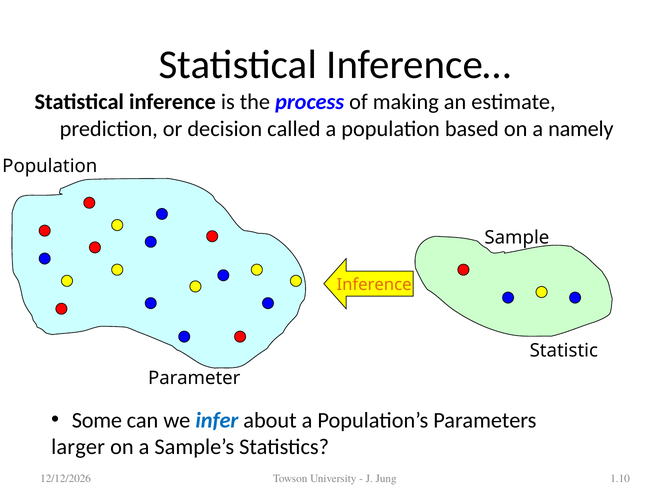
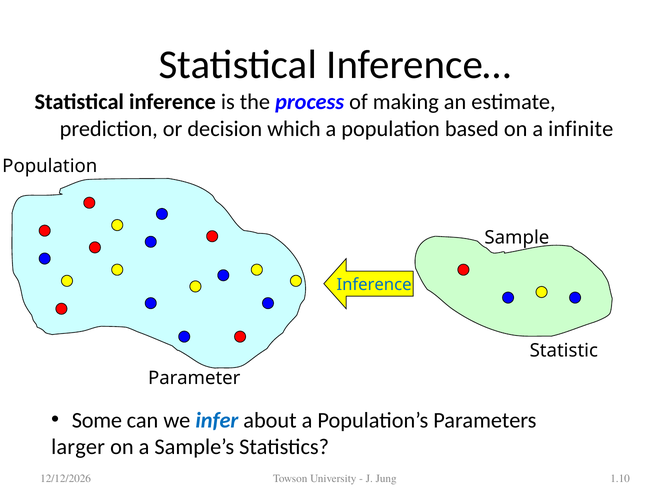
called: called -> which (294, 129)
namely: namely -> infinite (581, 129)
Inference colour: orange -> blue (374, 285)
